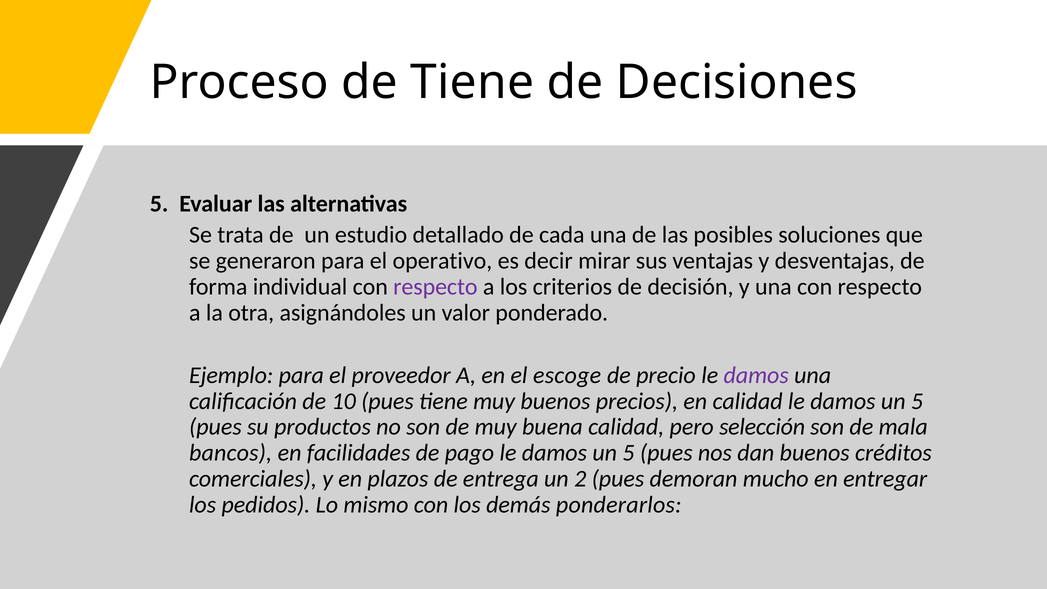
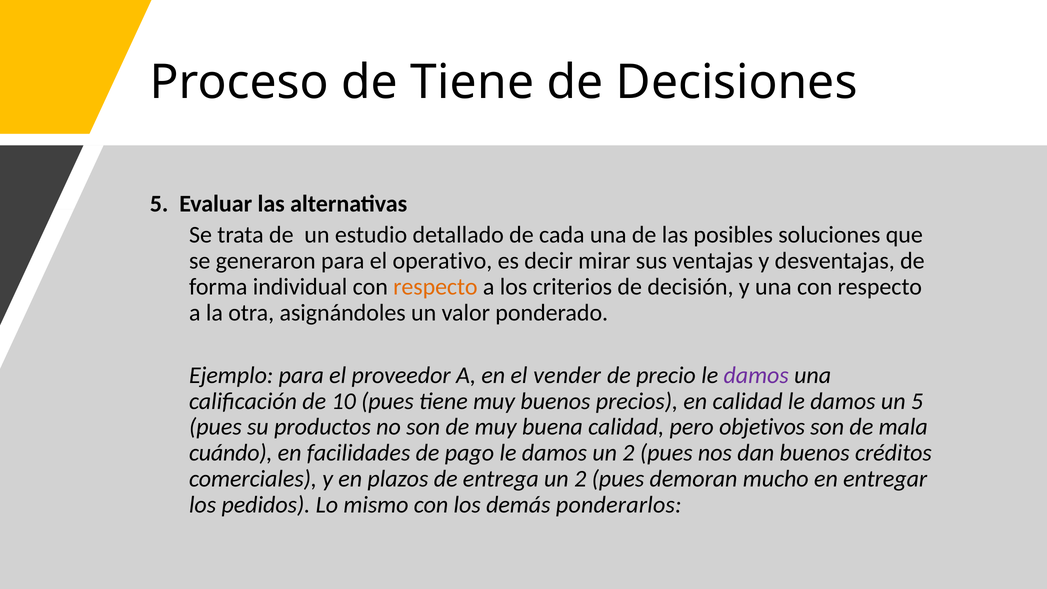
respecto colour: purple -> orange (435, 287)
escoge: escoge -> vender (567, 375)
selección: selección -> objetivos (762, 427)
bancos: bancos -> cuándo (231, 453)
5: 5 -> 2 (628, 453)
